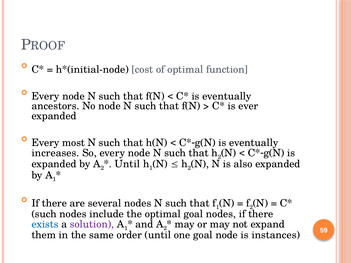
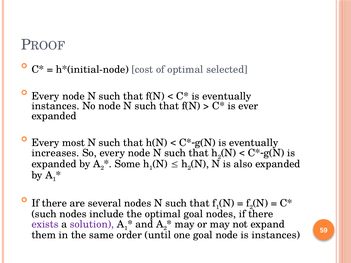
function: function -> selected (227, 70)
ancestors: ancestors -> instances (55, 106)
Until: Until -> Some (127, 164)
exists colour: blue -> purple (45, 224)
